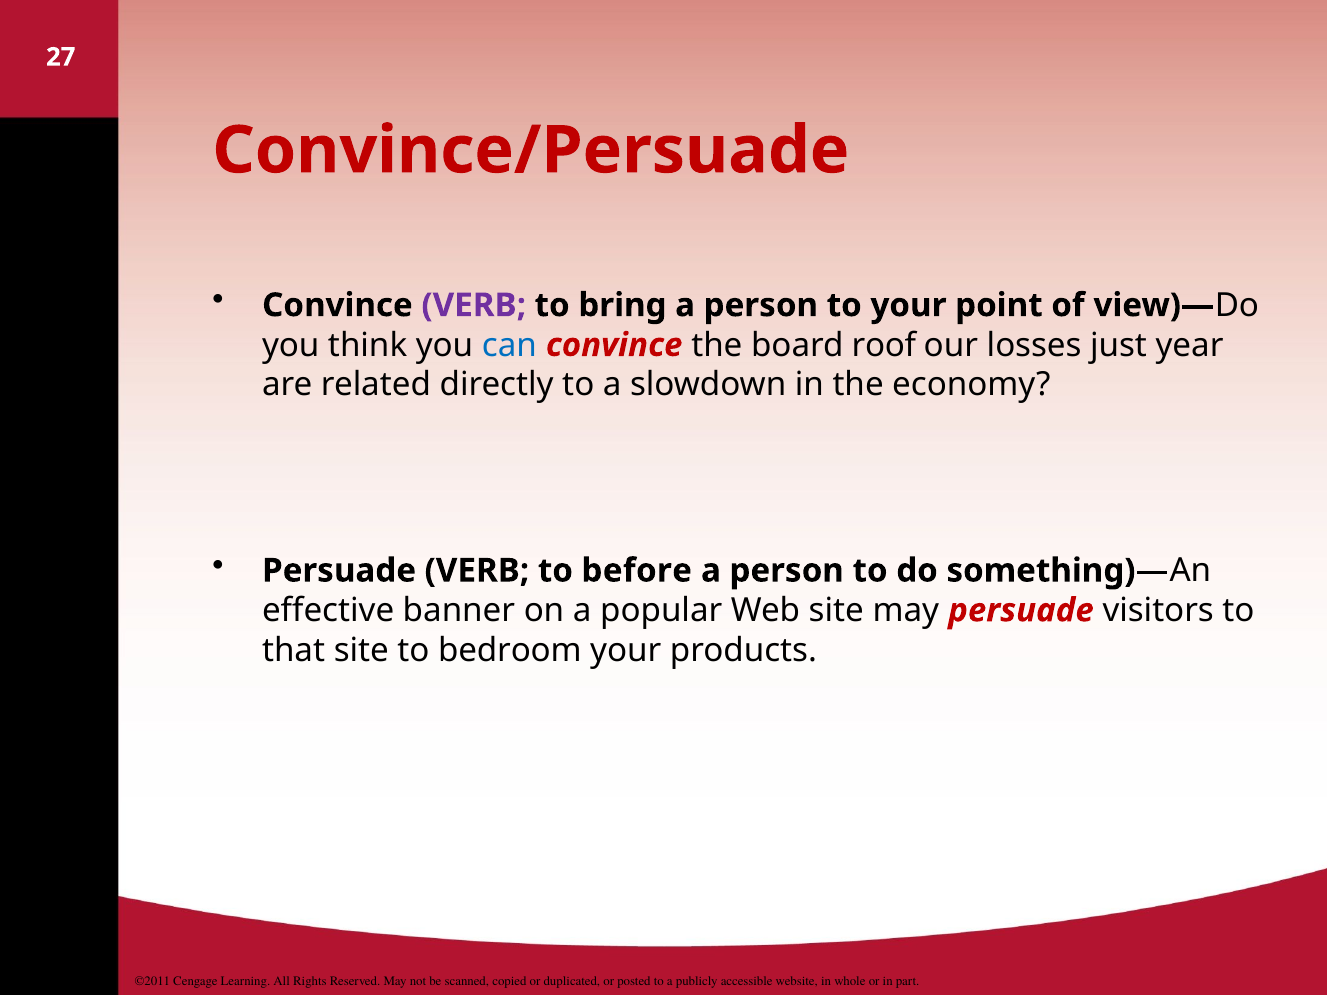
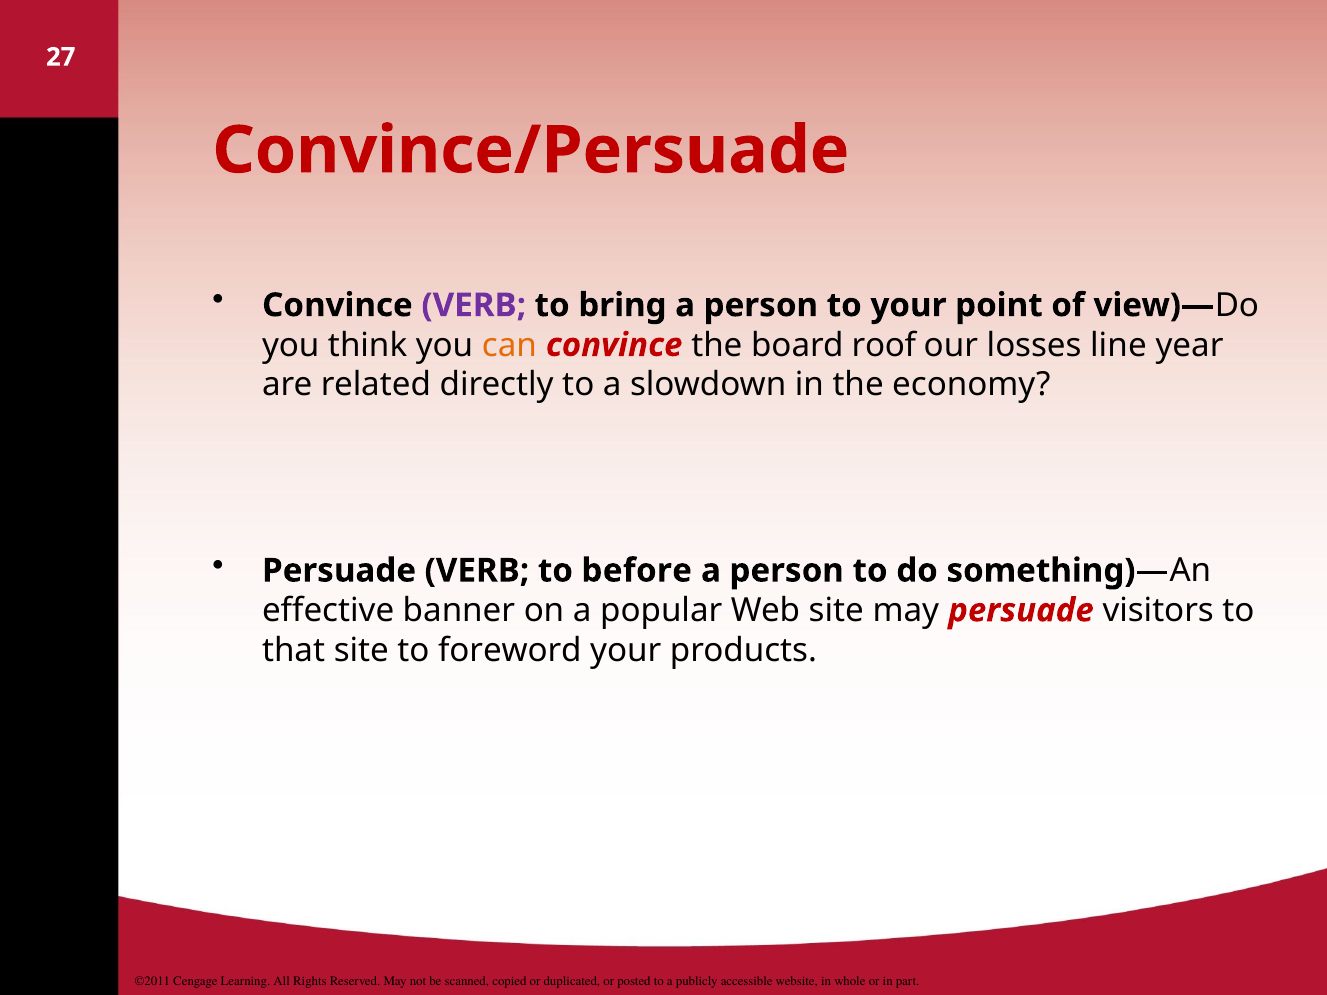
can colour: blue -> orange (509, 345)
just: just -> line (1118, 345)
bedroom: bedroom -> foreword (510, 650)
